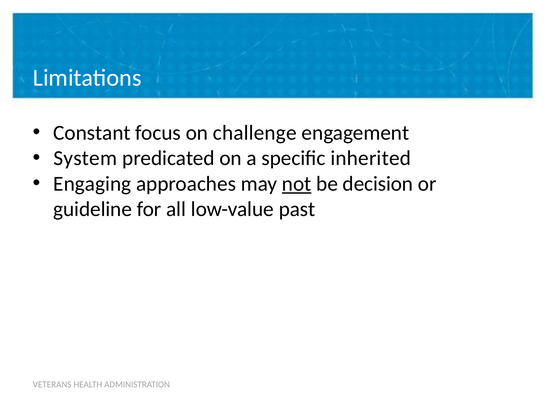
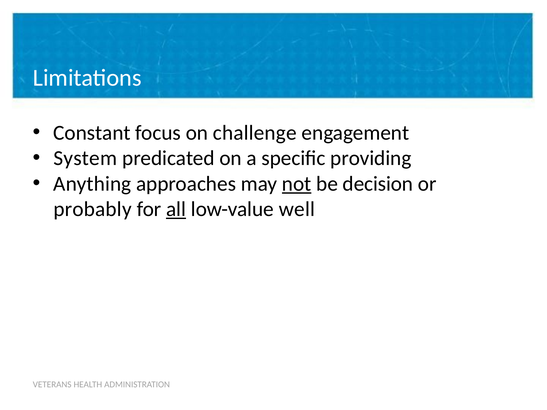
inherited: inherited -> providing (371, 158)
Engaging: Engaging -> Anything (92, 184)
guideline: guideline -> probably (92, 209)
all underline: none -> present (176, 209)
past: past -> well (297, 209)
